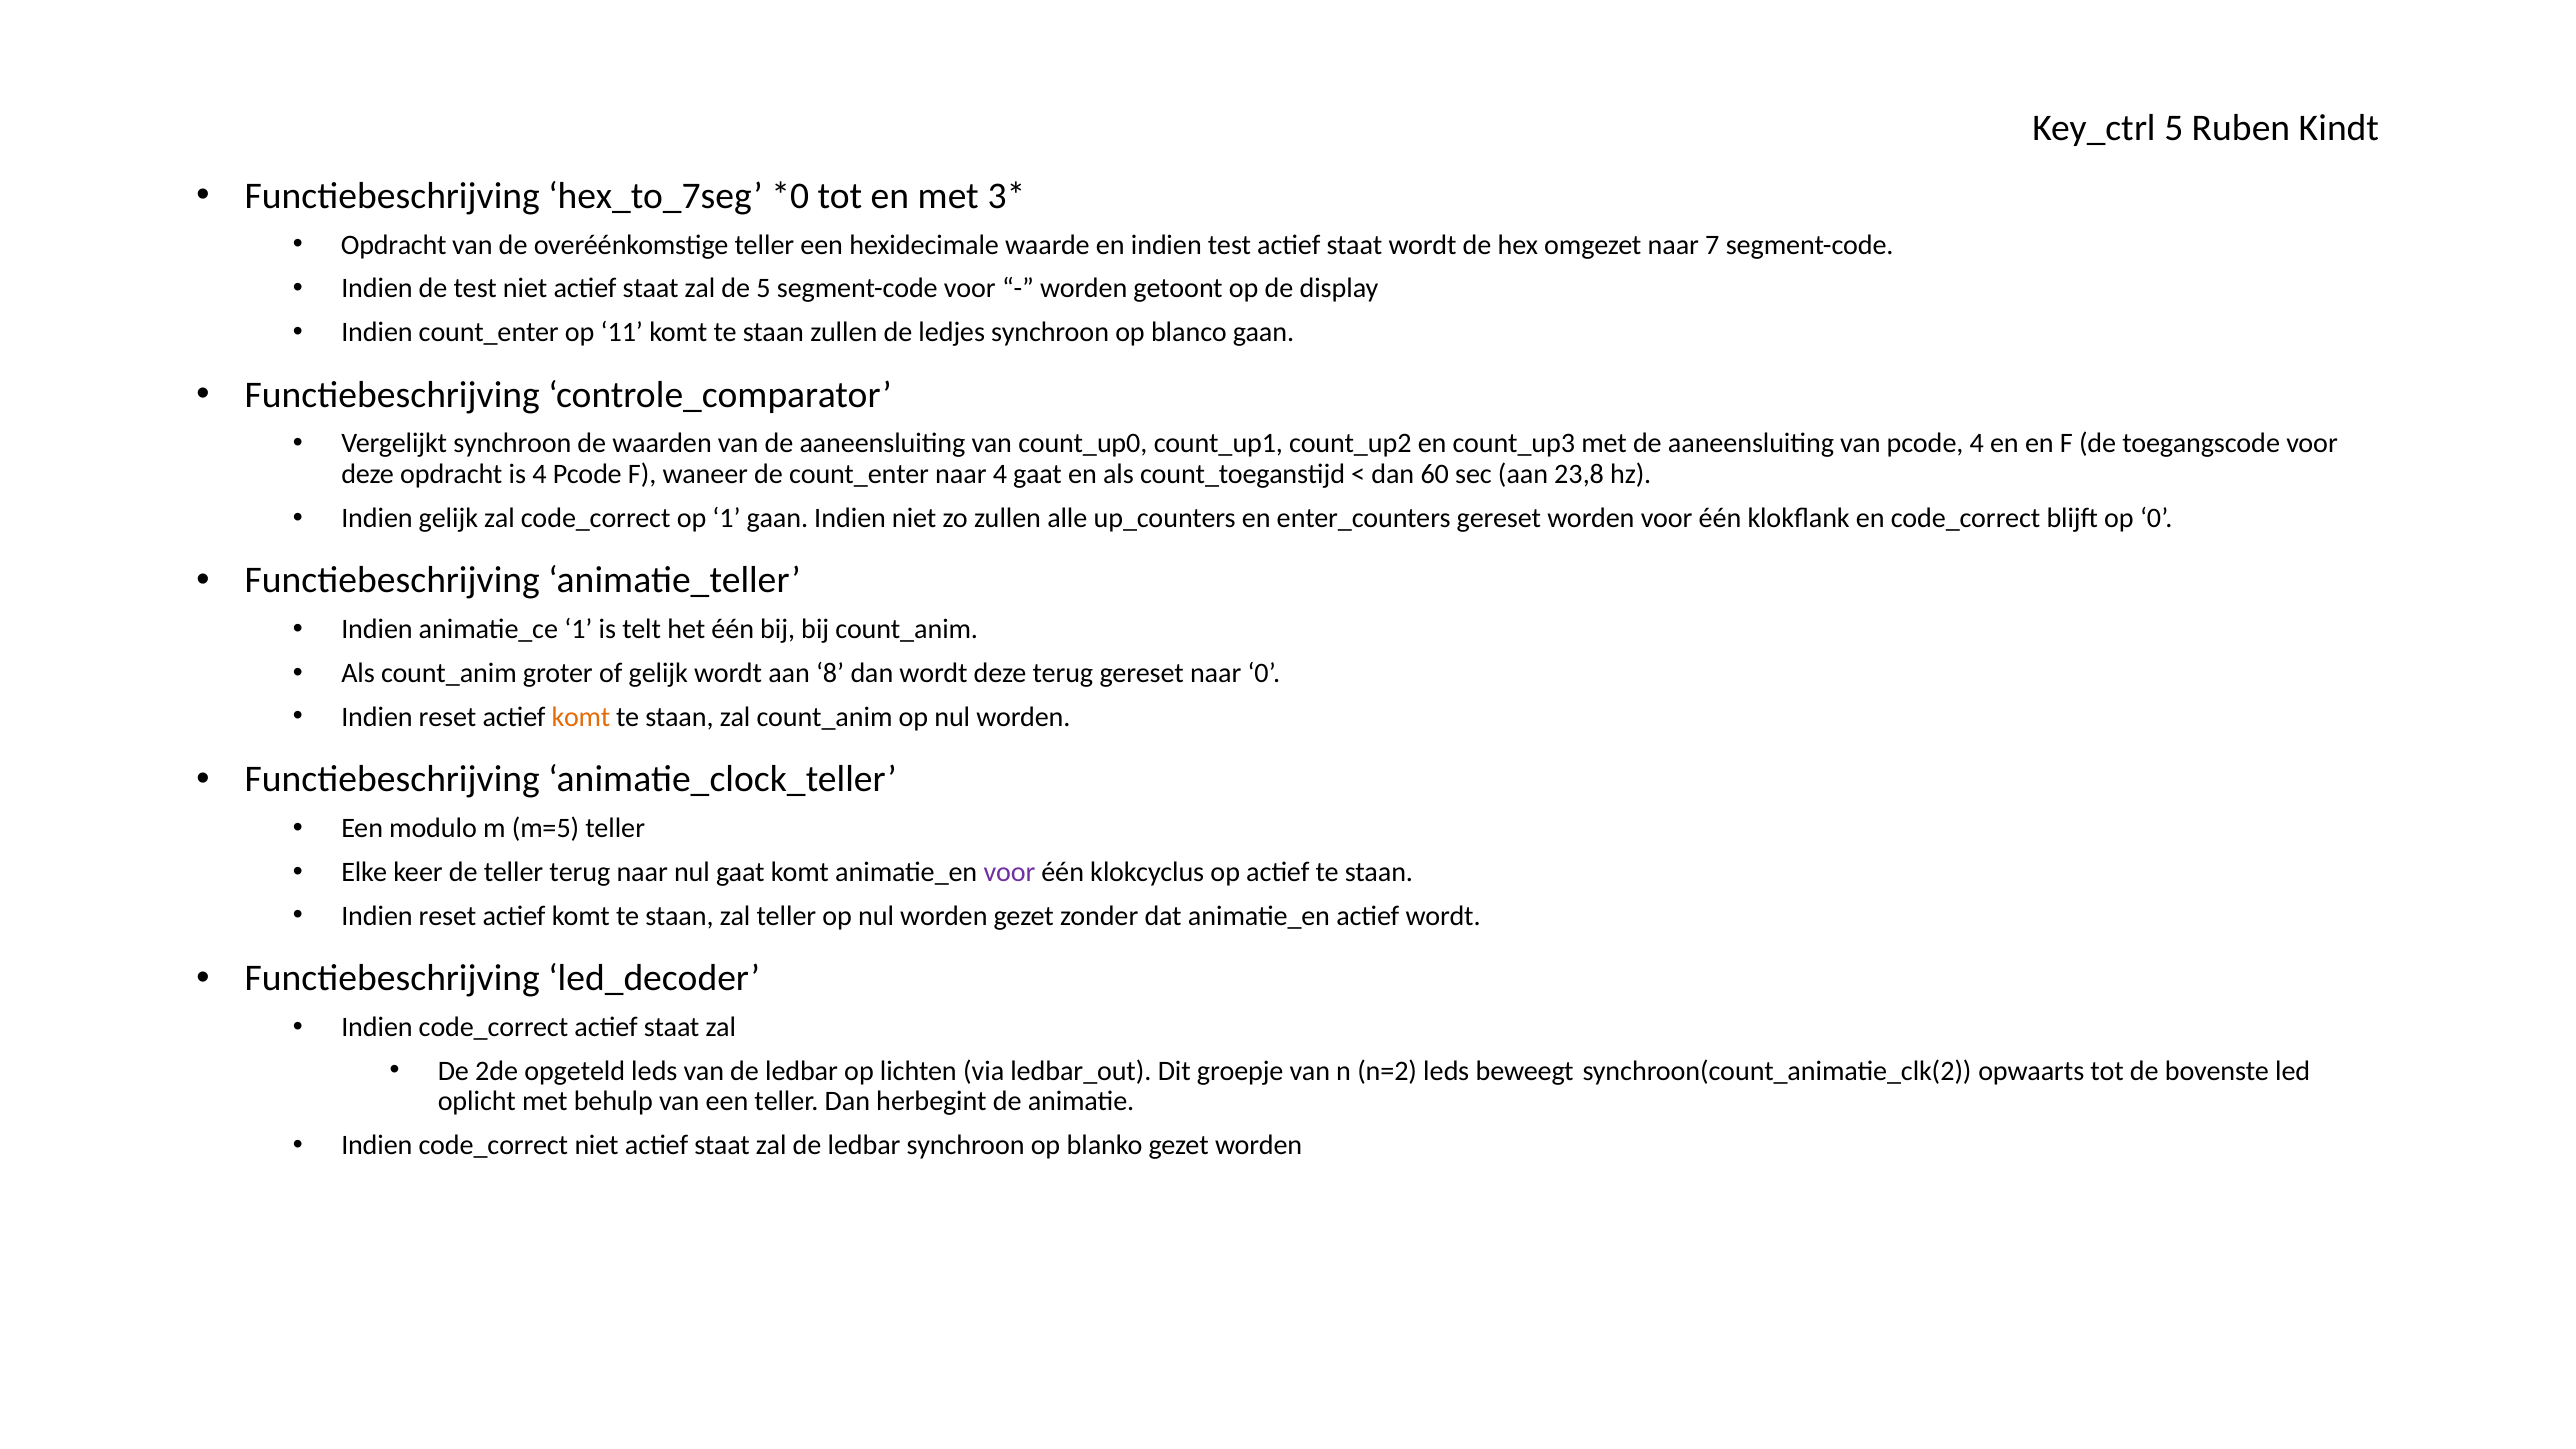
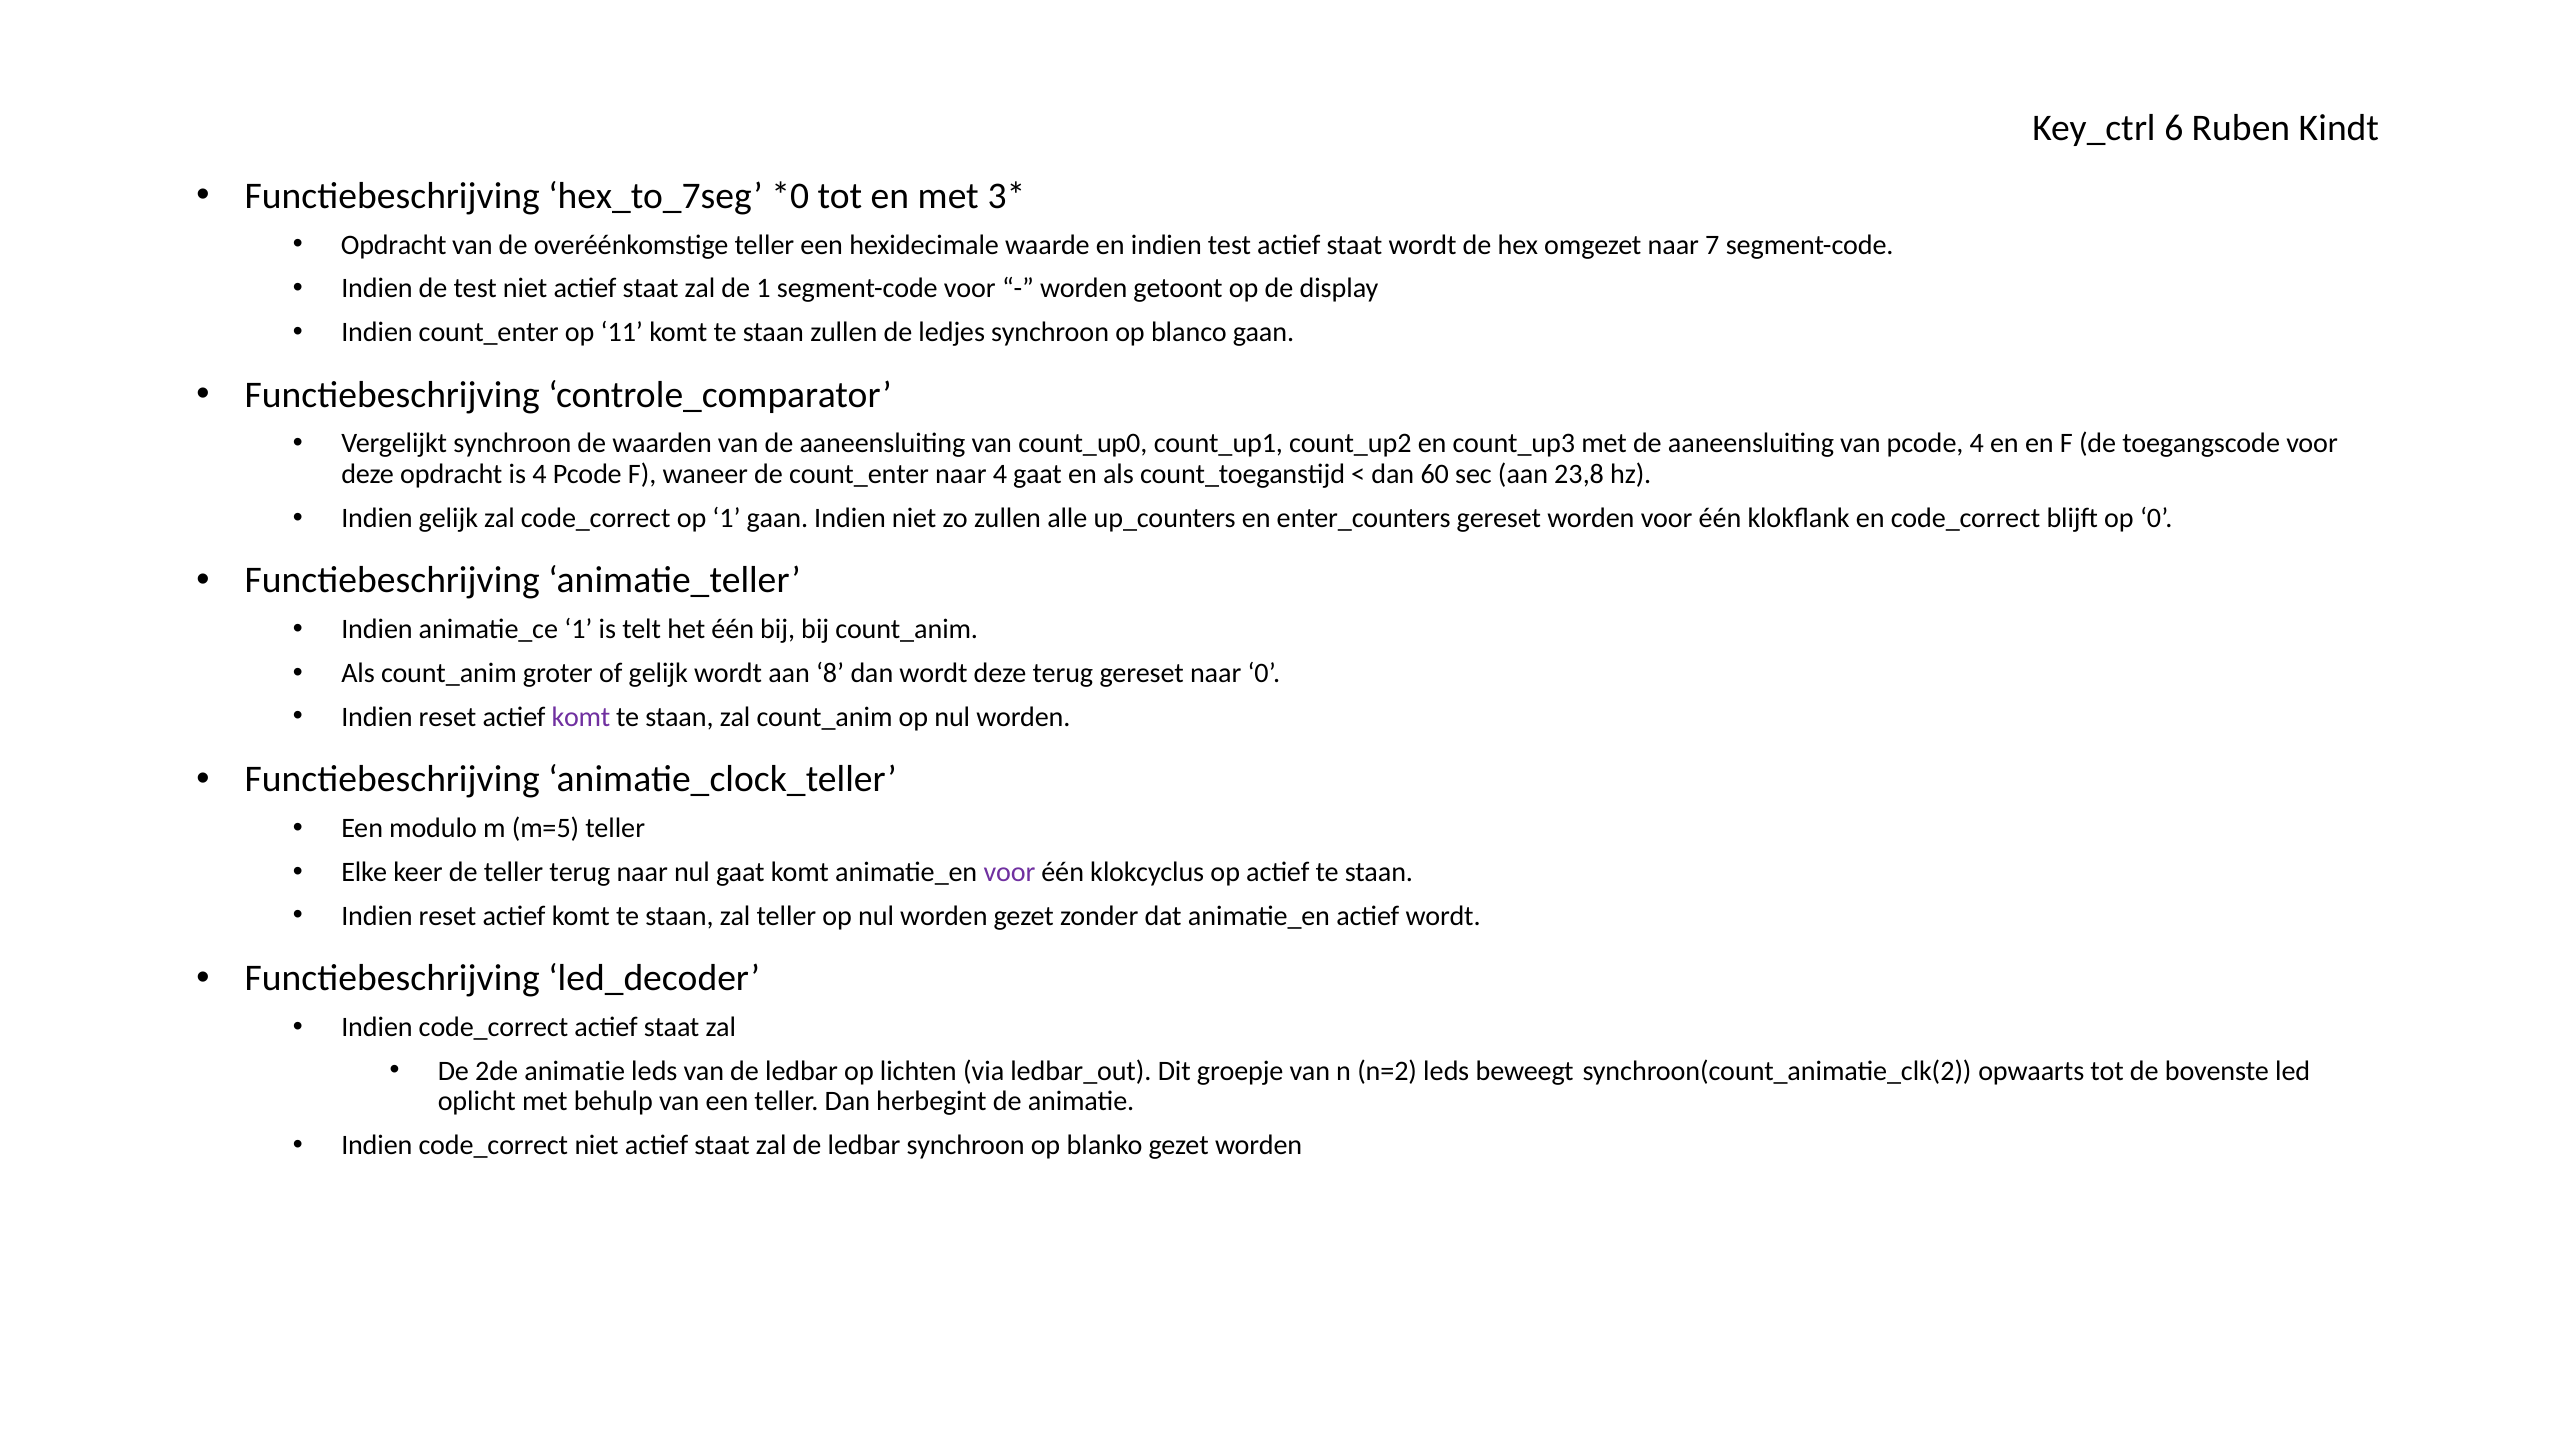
Key_ctrl 5: 5 -> 6 (2174, 128)
de 5: 5 -> 1 (763, 289)
komt colour: orange -> purple (581, 717)
2de opgeteld: opgeteld -> animatie (575, 1071)
